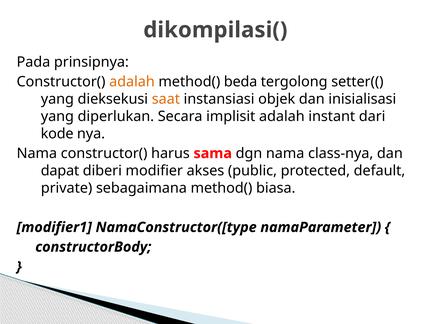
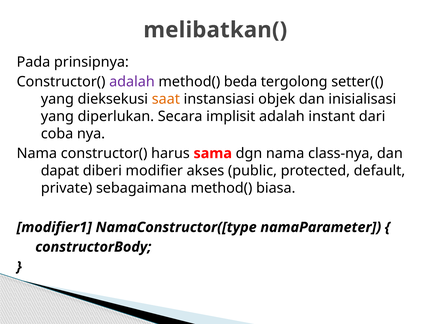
dikompilasi(: dikompilasi( -> melibatkan( (215, 30)
adalah colour: orange -> purple (132, 82)
kode: kode -> coba (57, 133)
